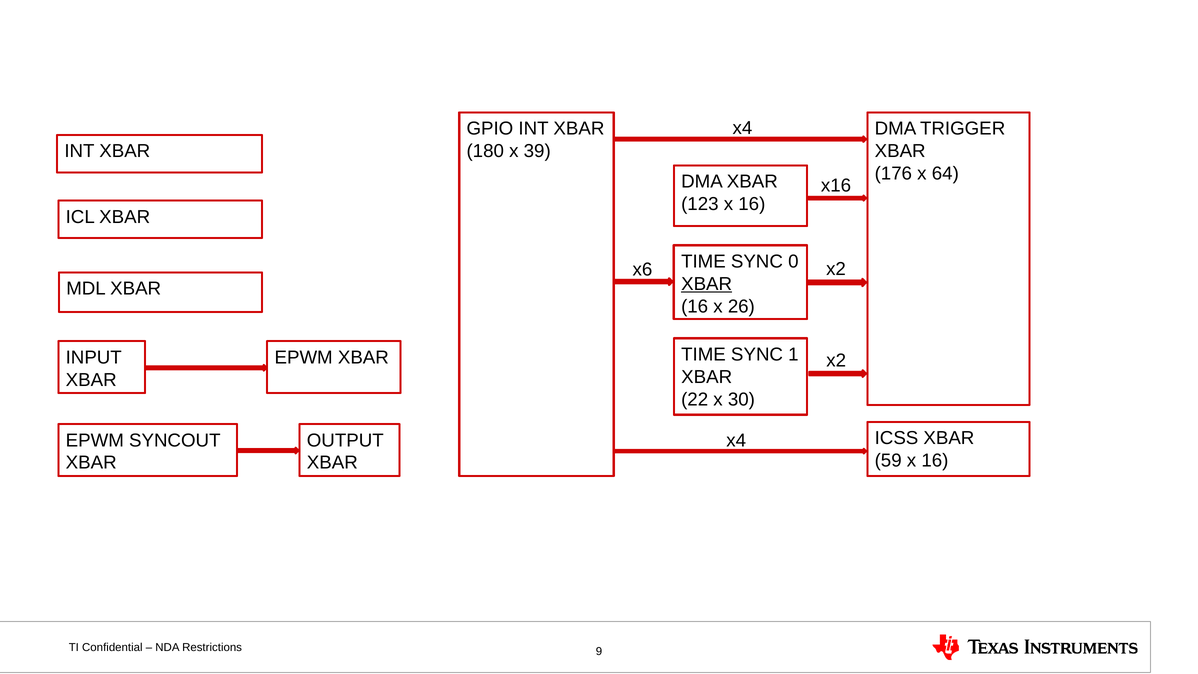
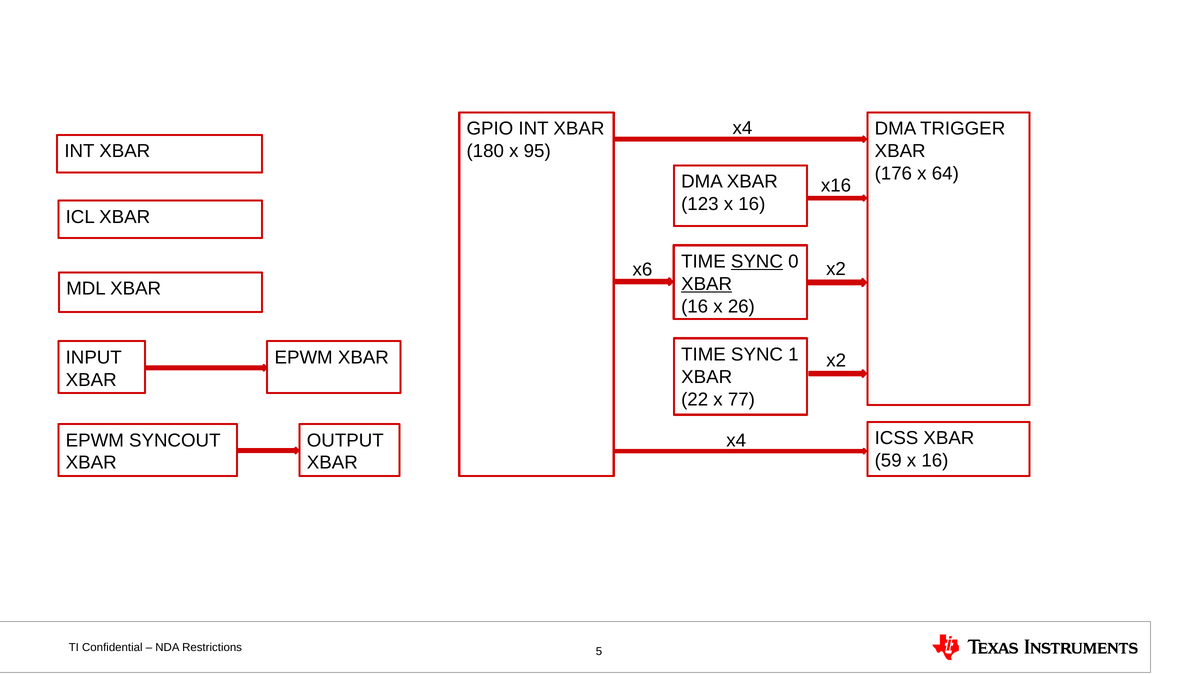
39: 39 -> 95 (537, 151)
SYNC underline: none -> present (757, 261)
30: 30 -> 77 (741, 399)
9: 9 -> 5 (599, 651)
